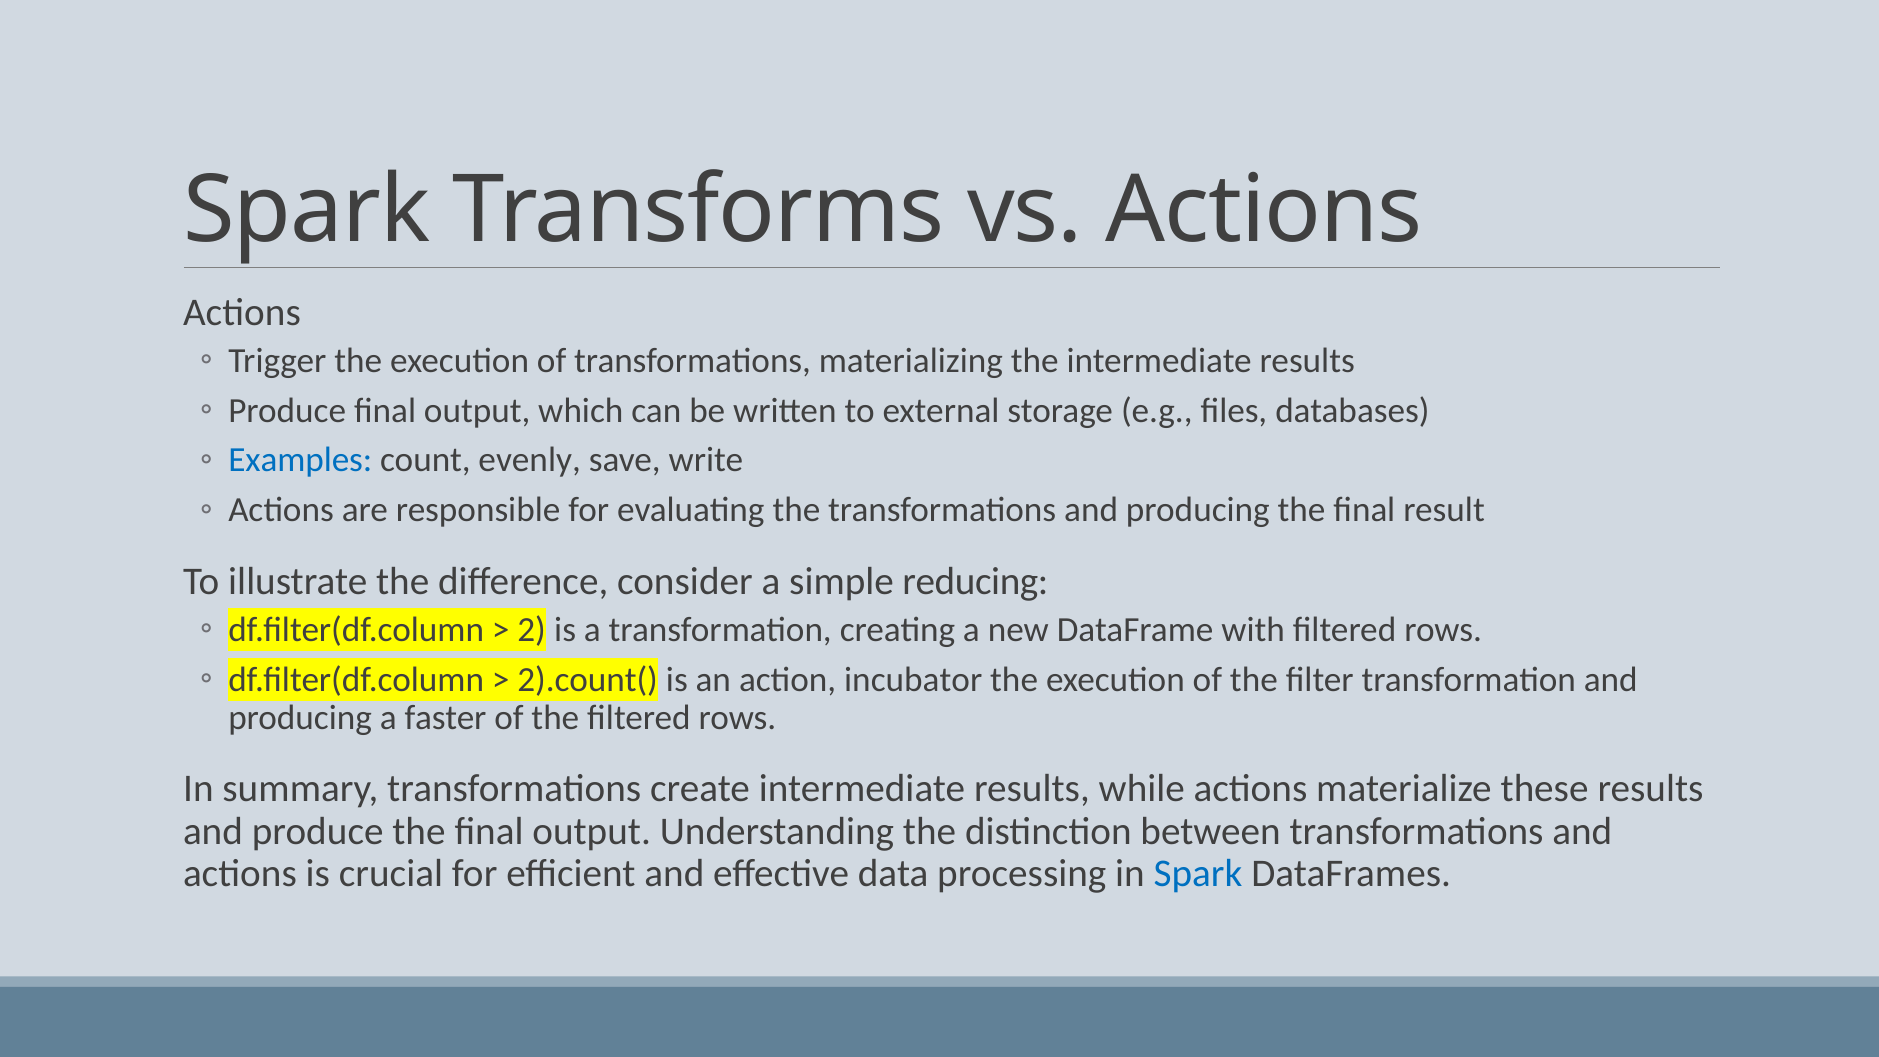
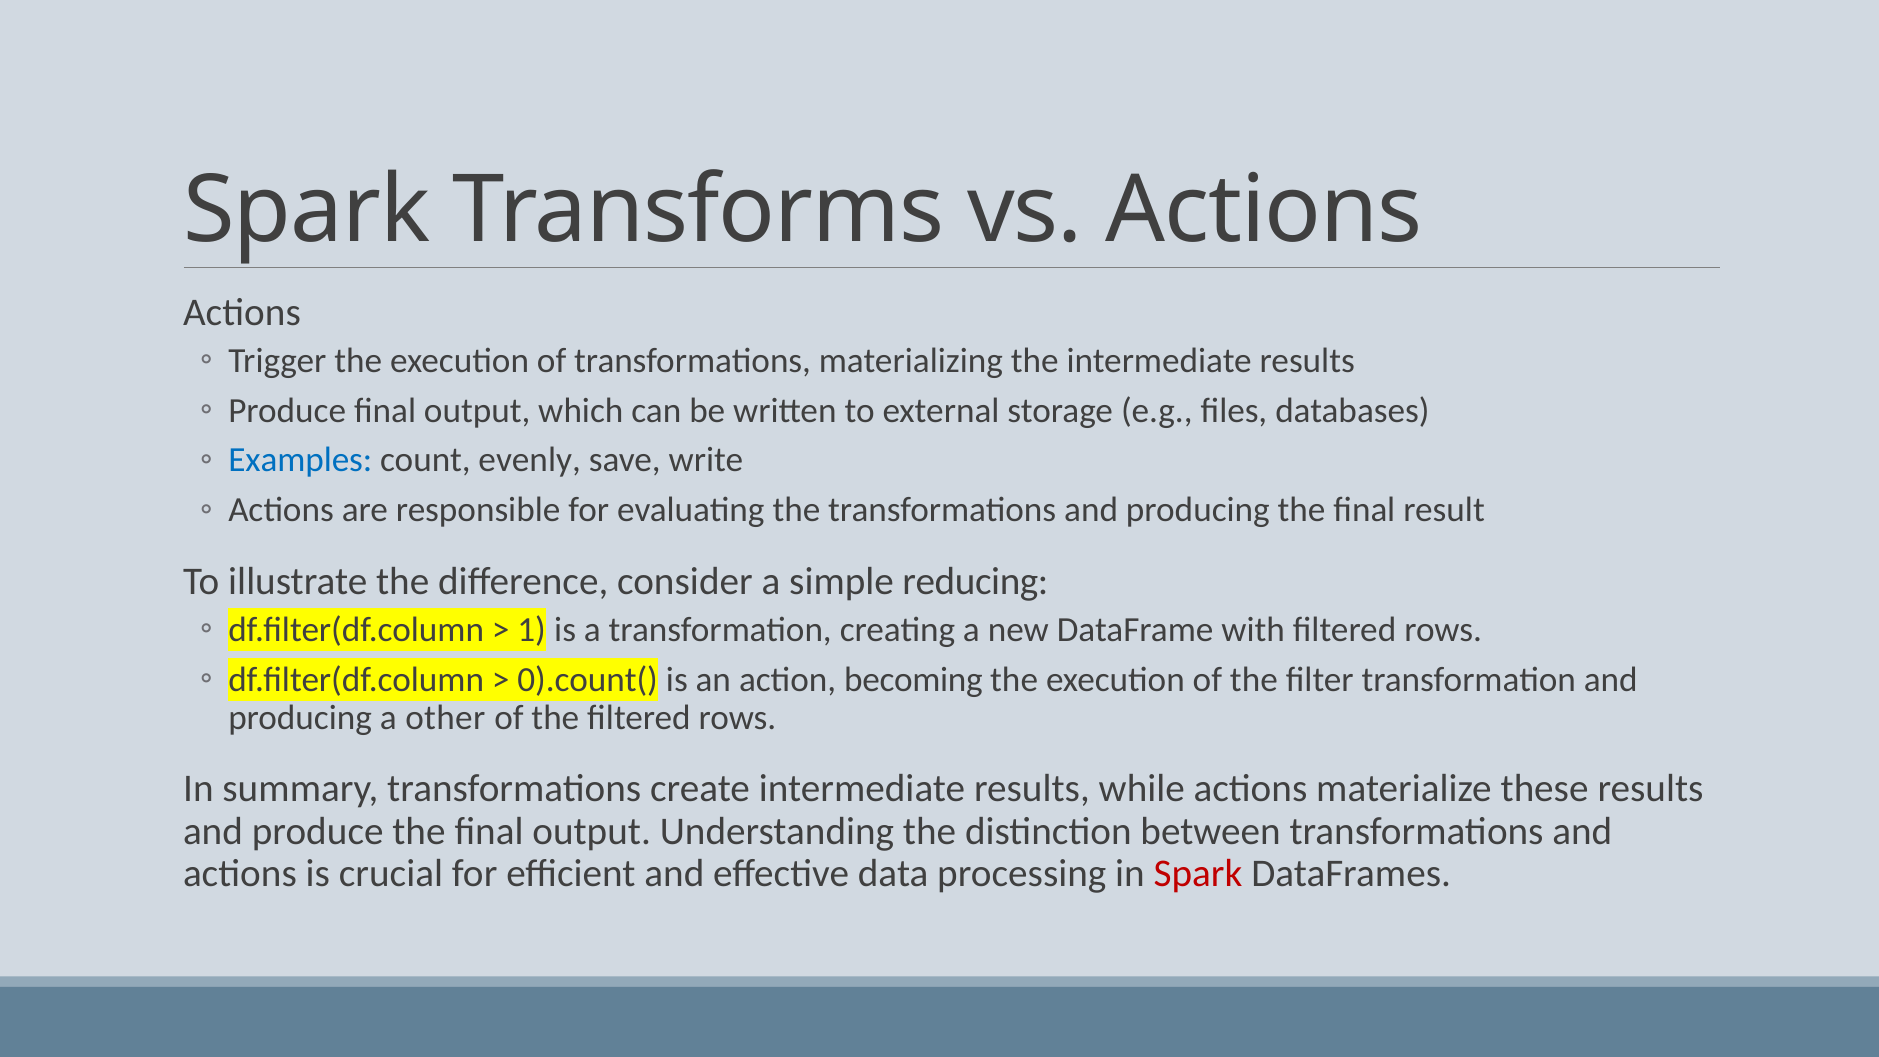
2: 2 -> 1 (532, 630)
2).count(: 2).count( -> 0).count( (588, 679)
incubator: incubator -> becoming (913, 679)
faster: faster -> other (445, 717)
Spark colour: blue -> red (1198, 874)
